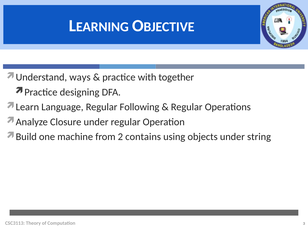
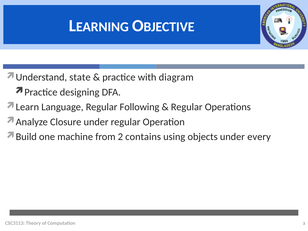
ways: ways -> state (80, 77)
together: together -> diagram (176, 77)
string: string -> every (259, 137)
